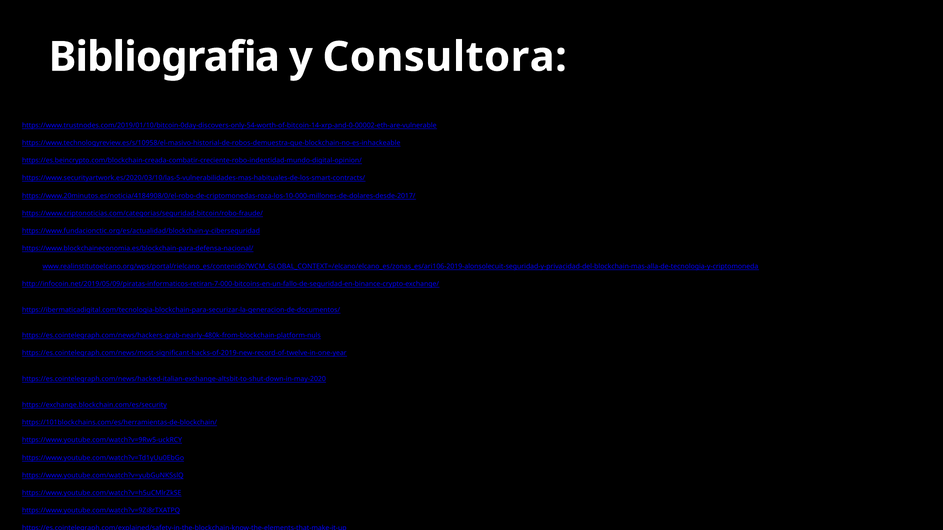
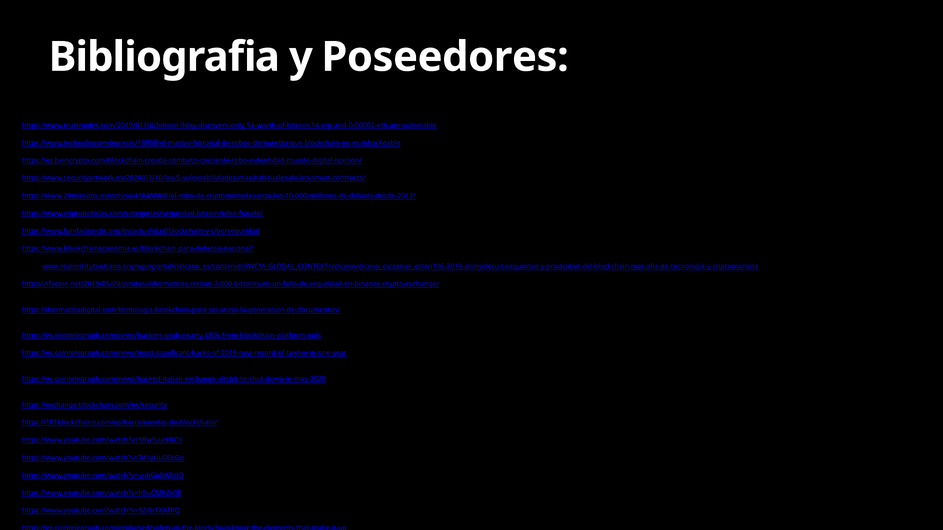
Consultora: Consultora -> Poseedores (445, 57)
